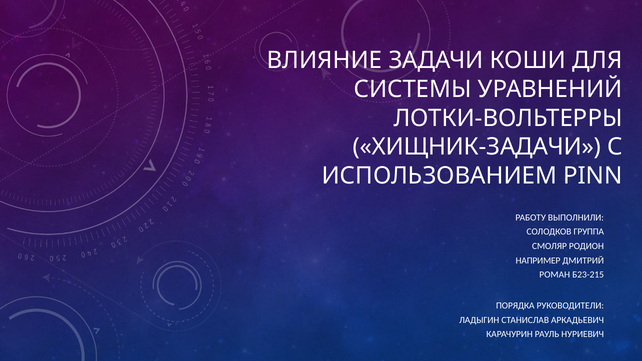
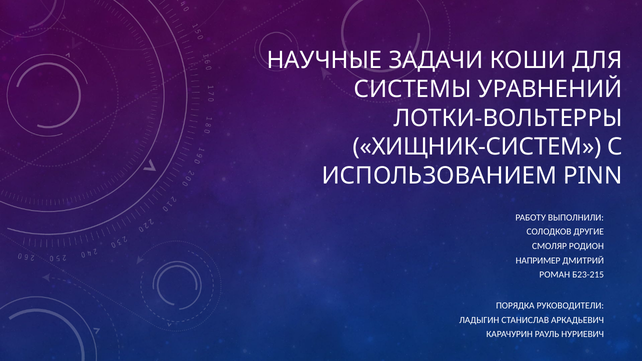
ВЛИЯНИЕ: ВЛИЯНИЕ -> НАУЧНЫЕ (324, 60)
ХИЩНИК-ЗАДАЧИ: ХИЩНИК-ЗАДАЧИ -> ХИЩНИК-СИСТЕМ (477, 147)
ГРУППА: ГРУППА -> ДРУГИЕ (589, 232)
